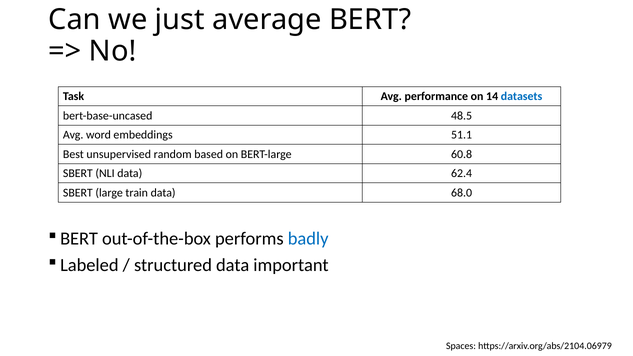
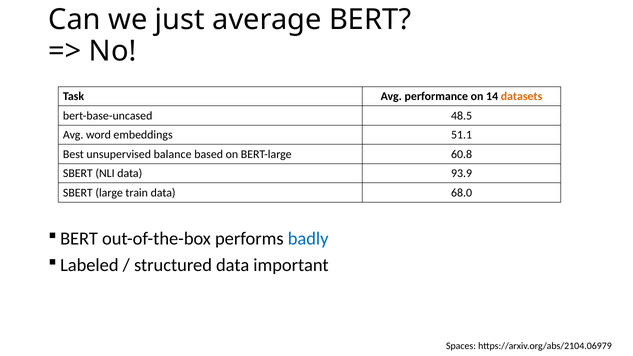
datasets colour: blue -> orange (522, 96)
random: random -> balance (173, 154)
62.4: 62.4 -> 93.9 (462, 173)
